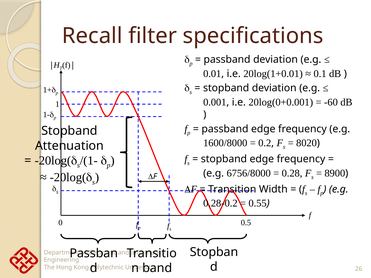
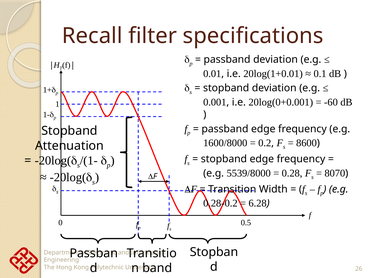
8020: 8020 -> 8600 (306, 143)
6756/8000: 6756/8000 -> 5539/8000 (249, 173)
8900: 8900 -> 8070 (335, 173)
0.55: 0.55 -> 6.28 (258, 203)
